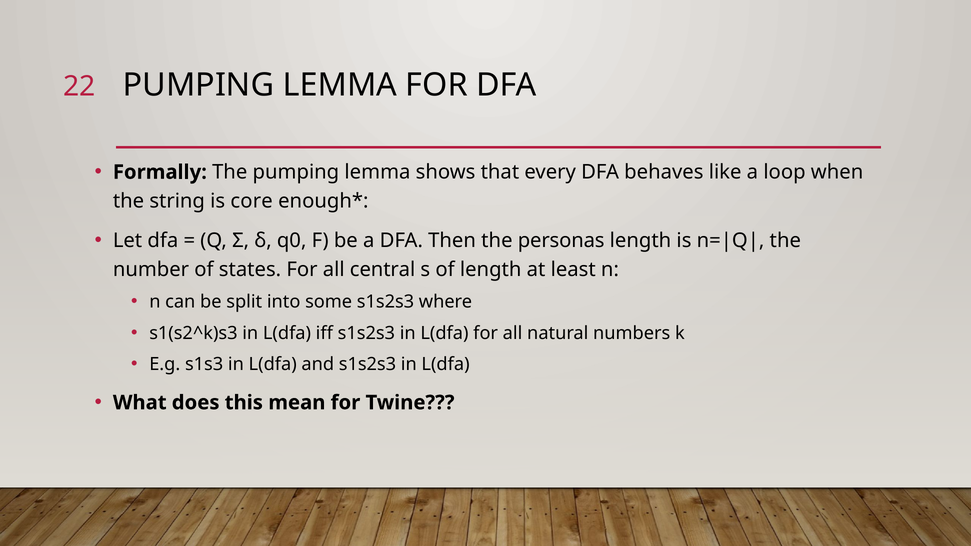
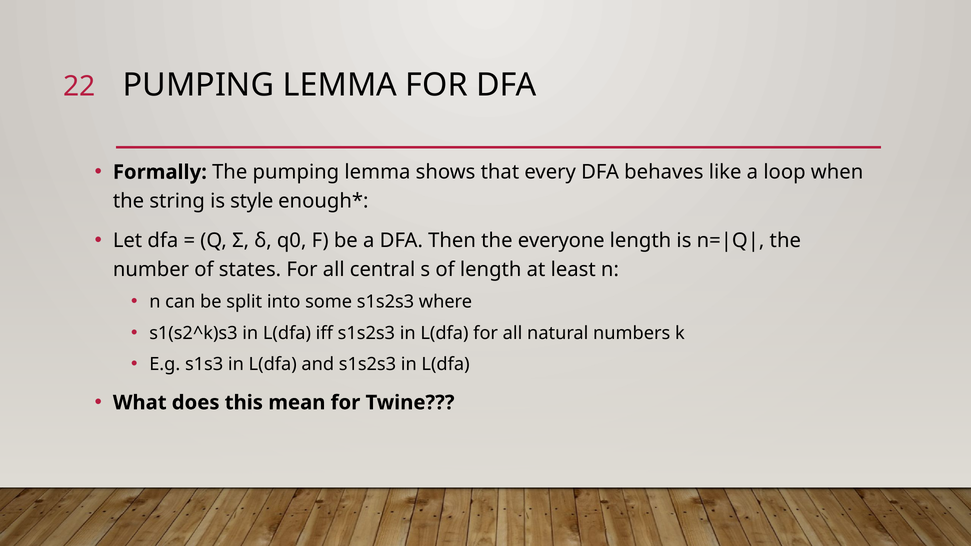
core: core -> style (252, 201)
personas: personas -> everyone (561, 241)
